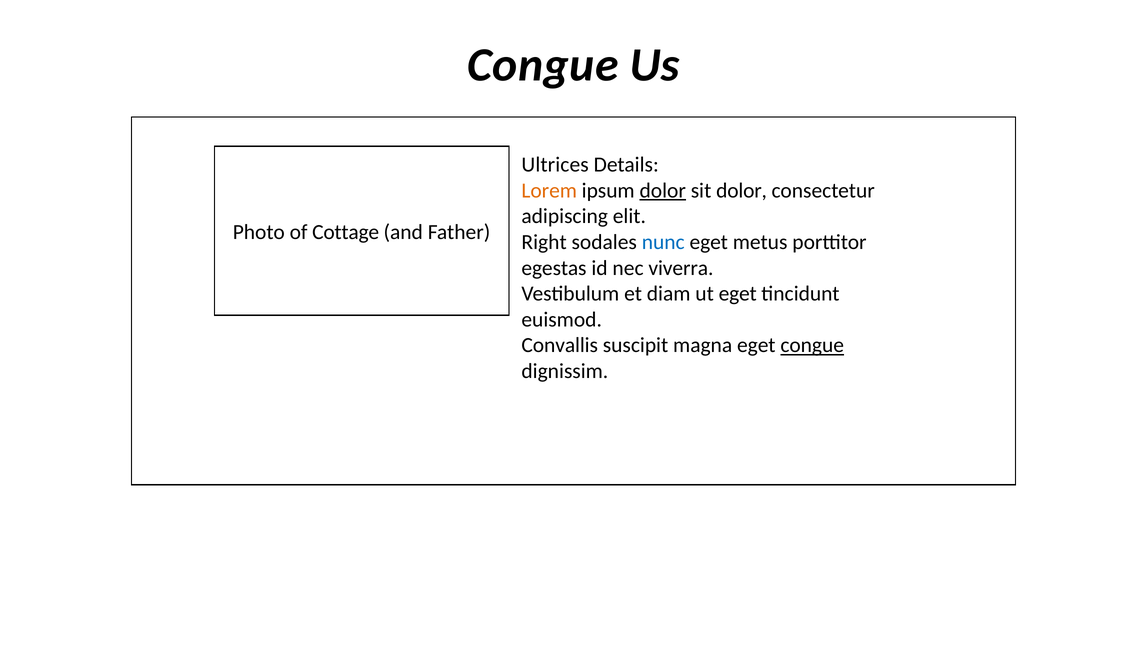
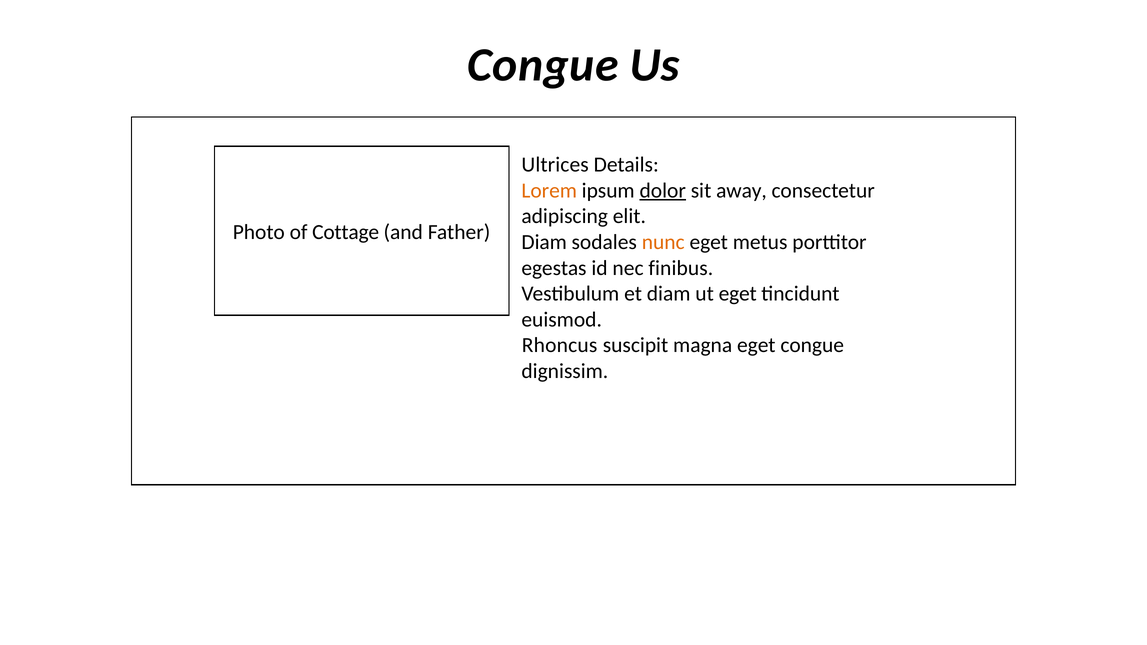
sit dolor: dolor -> away (741, 191)
Right: Right -> Diam (544, 242)
nunc colour: blue -> orange (663, 242)
viverra: viverra -> finibus (681, 268)
Convallis: Convallis -> Rhoncus (560, 345)
congue underline: present -> none (812, 345)
